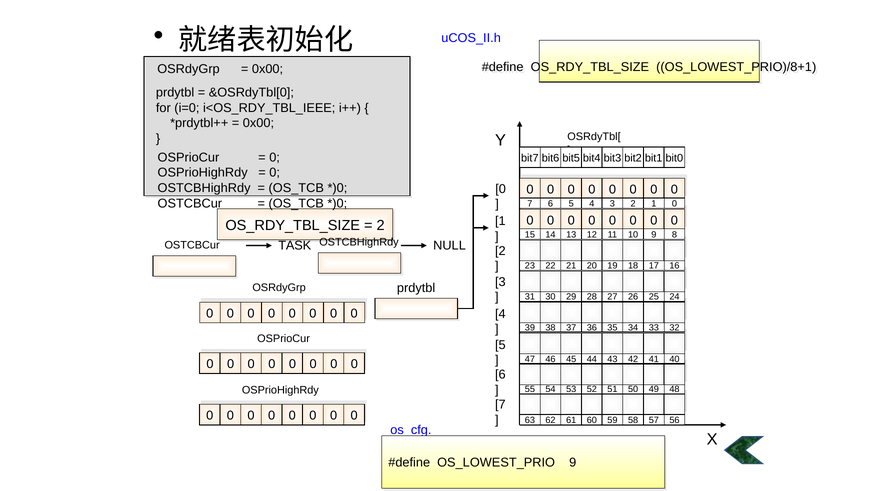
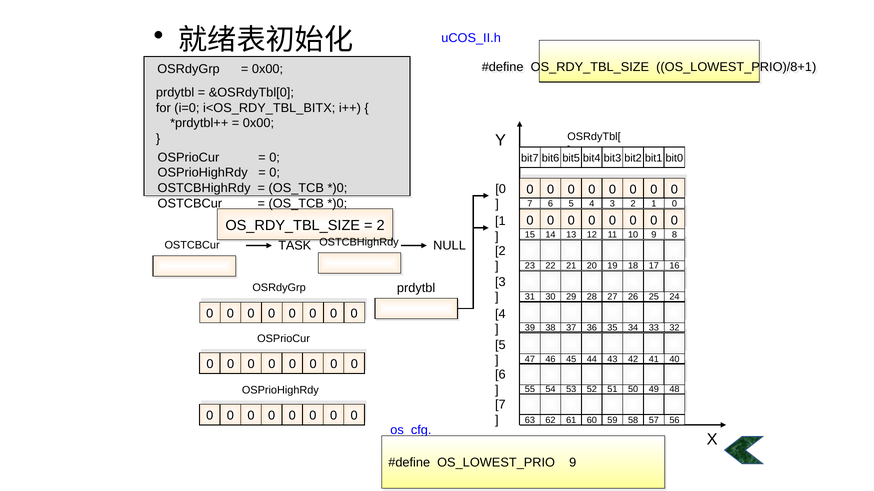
i<OS_RDY_TBL_IEEE: i<OS_RDY_TBL_IEEE -> i<OS_RDY_TBL_BITX (269, 108)
